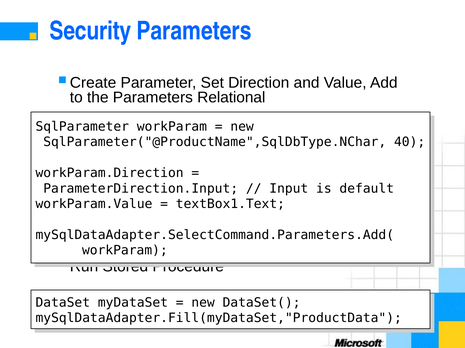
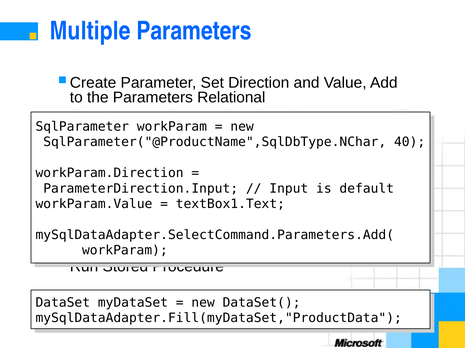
Security: Security -> Multiple (90, 31)
